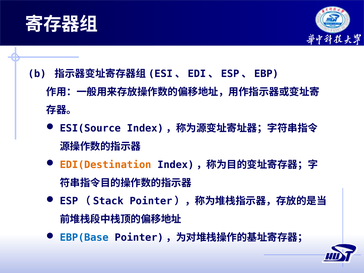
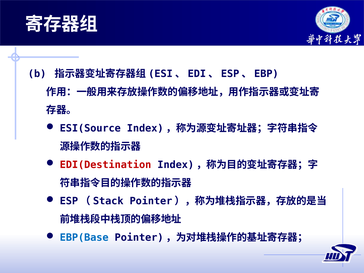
EDI(Destination colour: orange -> red (106, 165)
